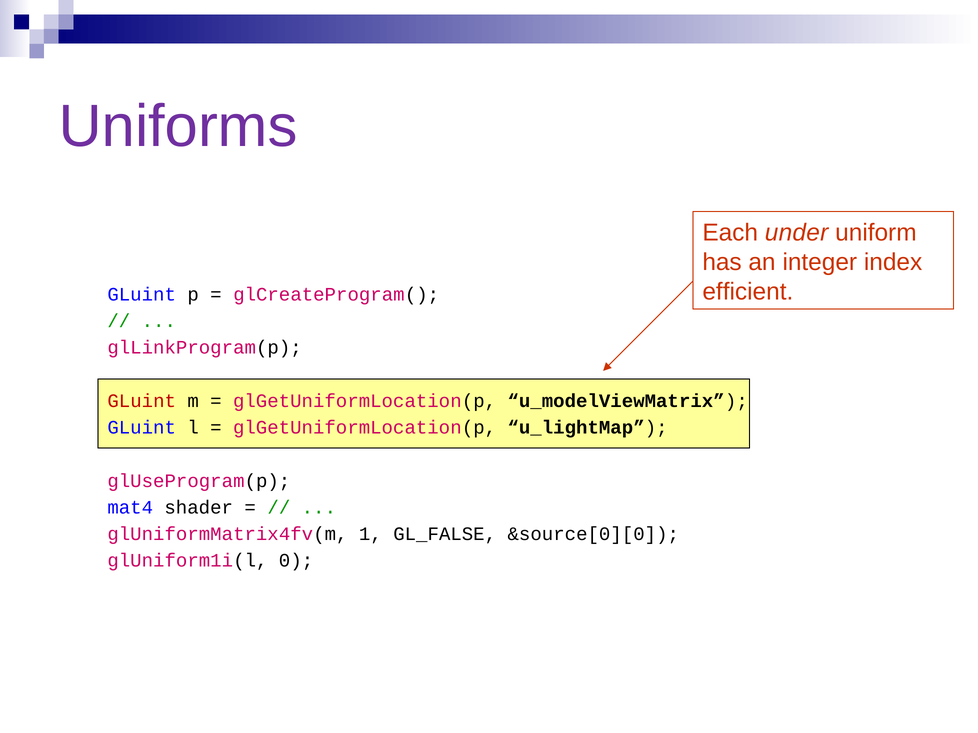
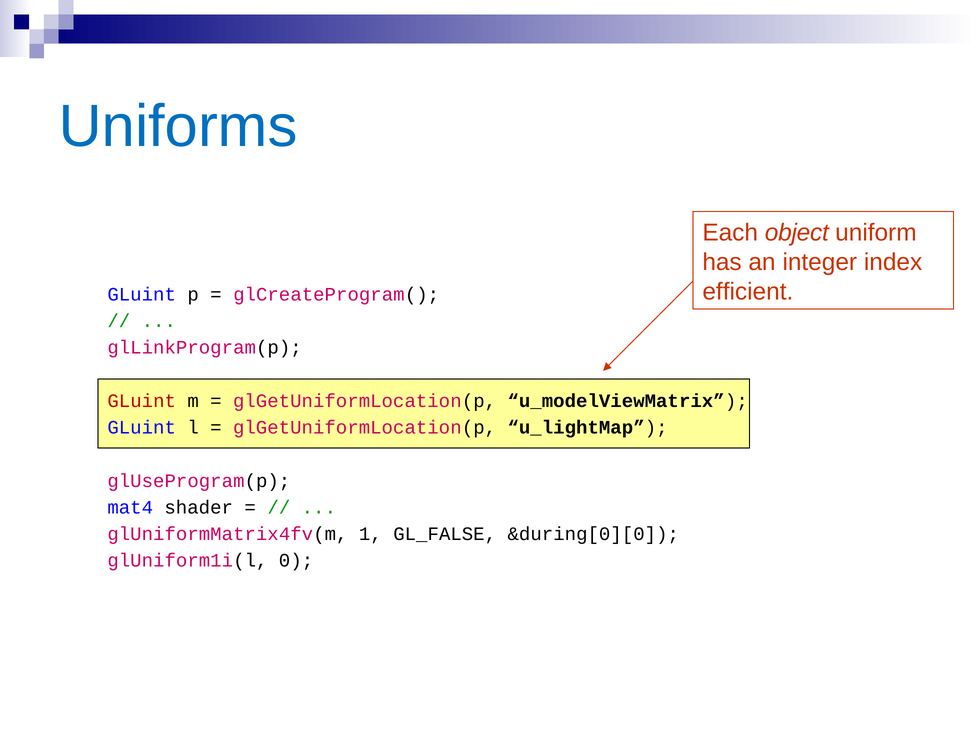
Uniforms colour: purple -> blue (178, 126)
under: under -> object (797, 233)
&source[0][0: &source[0][0 -> &during[0][0 (593, 534)
